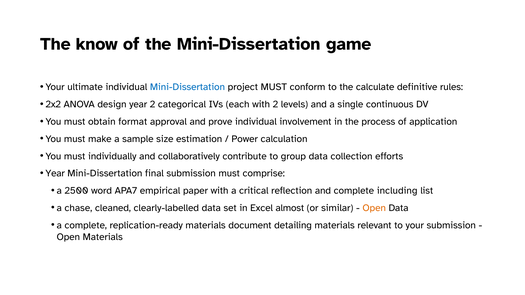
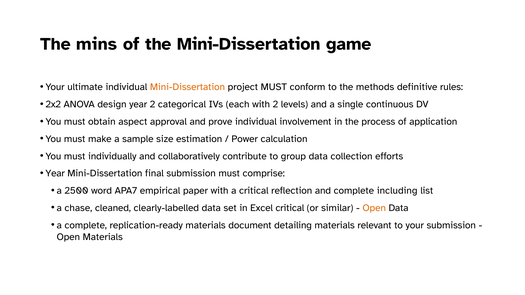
know: know -> mins (97, 44)
Mini-Dissertation colour: blue -> orange (187, 87)
calculate: calculate -> methods (375, 87)
format: format -> aspect (133, 122)
Excel almost: almost -> critical (290, 208)
